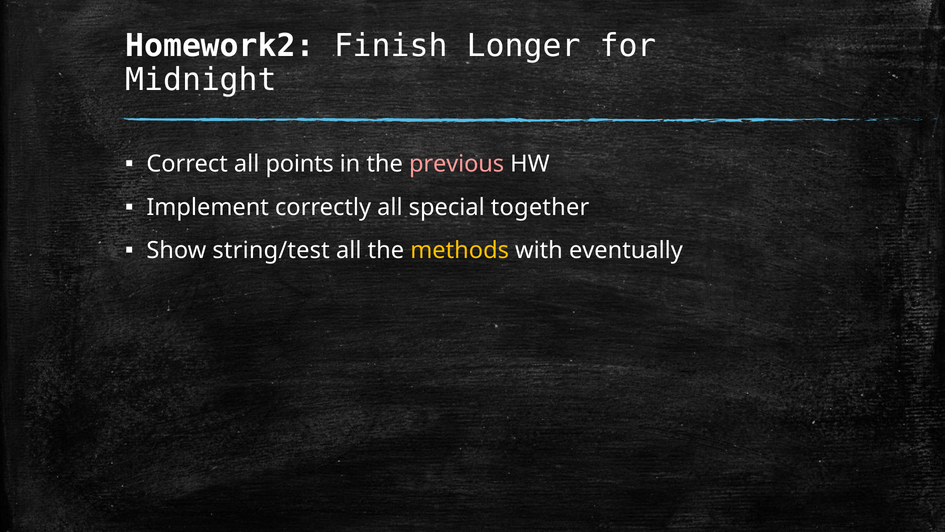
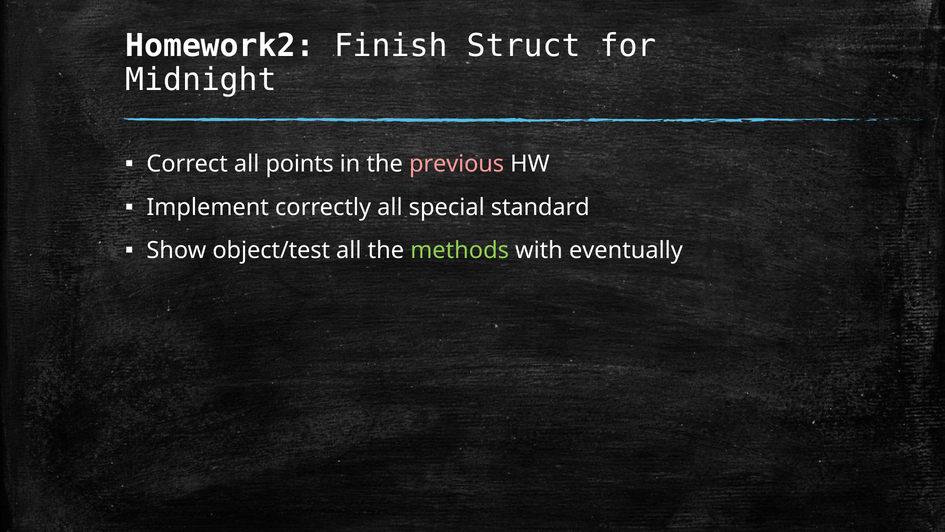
Longer: Longer -> Struct (524, 46)
together: together -> standard (540, 207)
string/test: string/test -> object/test (271, 250)
methods colour: yellow -> light green (460, 250)
